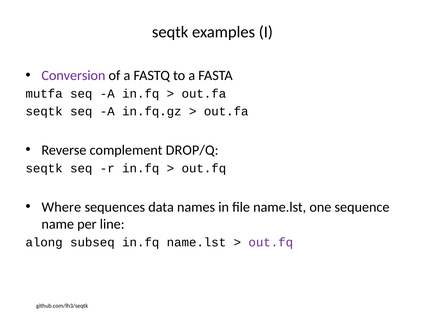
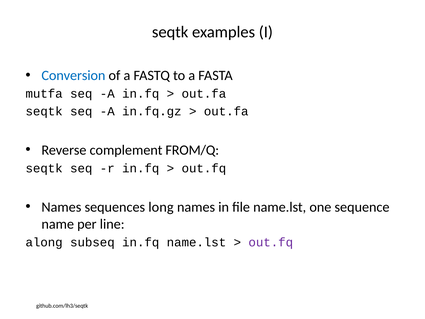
Conversion colour: purple -> blue (73, 76)
DROP/Q: DROP/Q -> FROM/Q (192, 150)
Where: Where -> Names (61, 207)
data: data -> long (161, 207)
